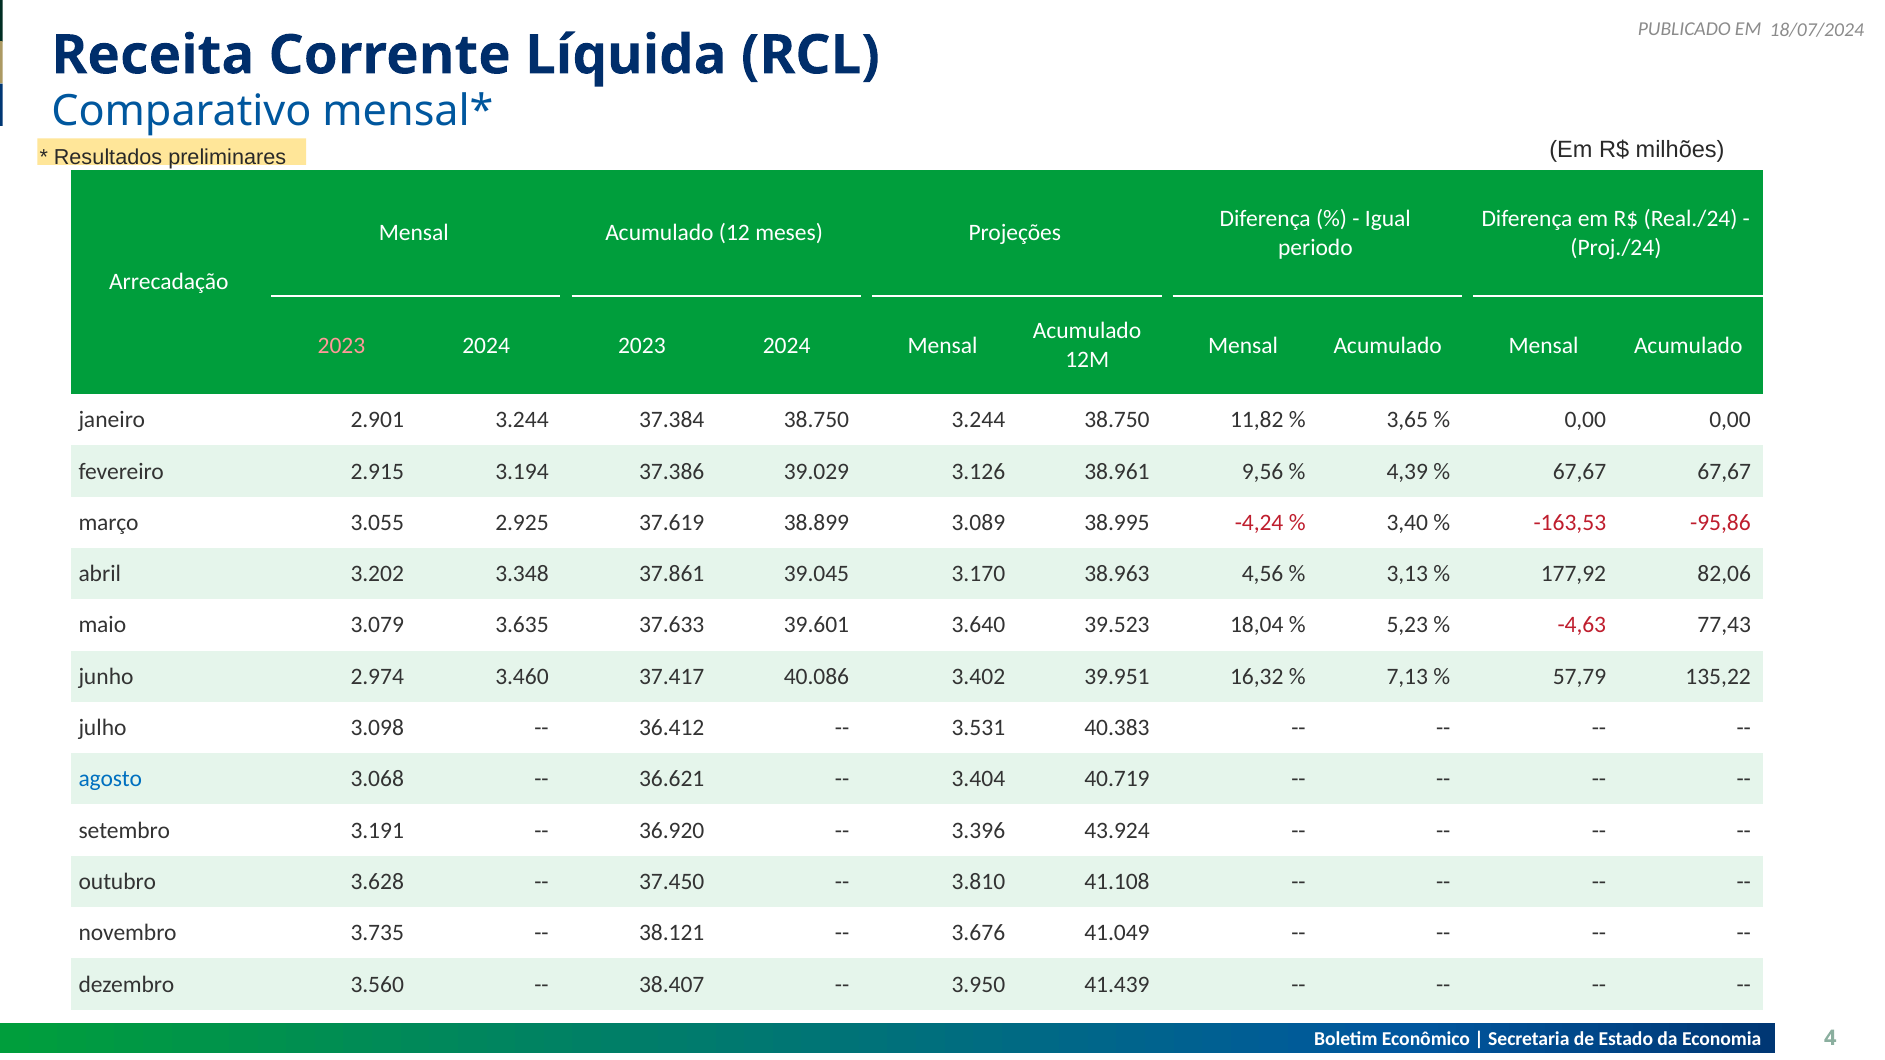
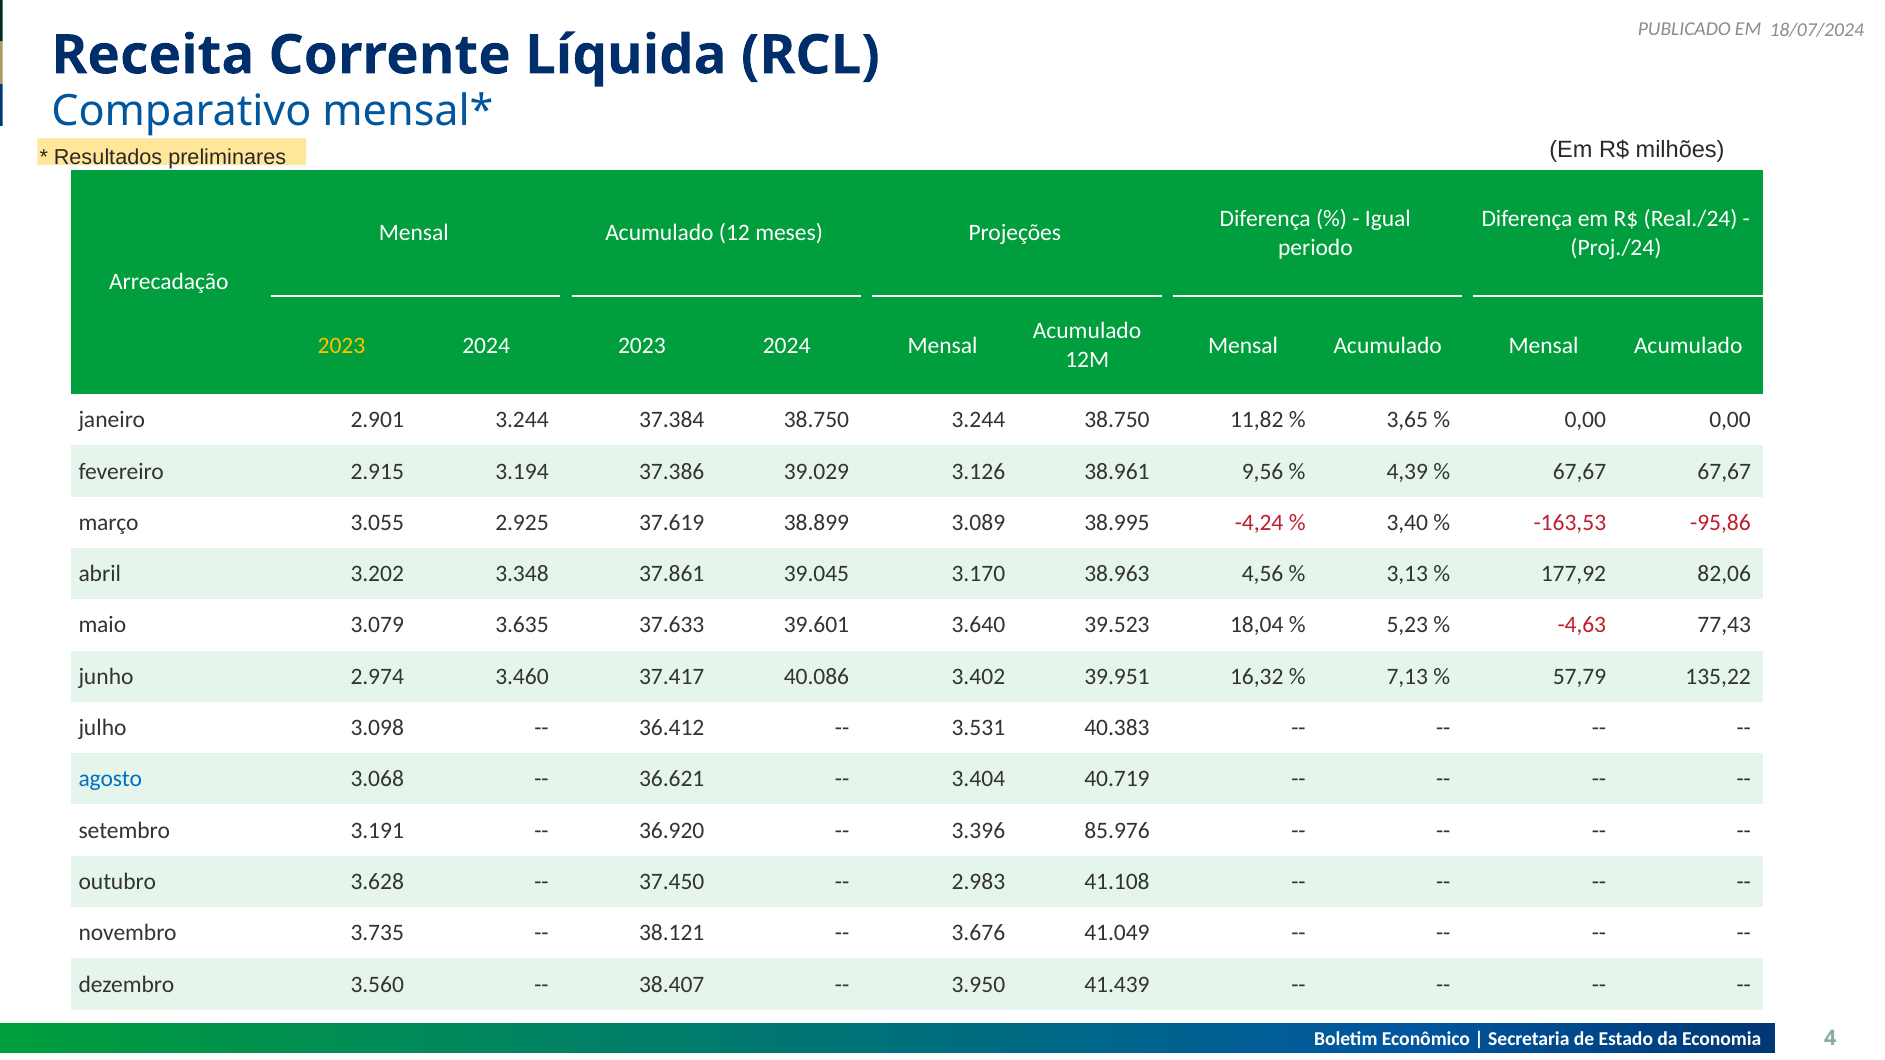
2023 colour: pink -> yellow (341, 345)
43.924: 43.924 -> 85.976 (1117, 831)
3.810: 3.810 -> 2.983 (978, 882)
